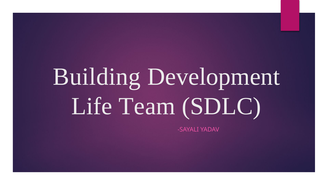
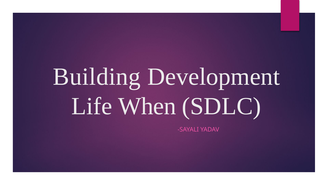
Team: Team -> When (147, 106)
